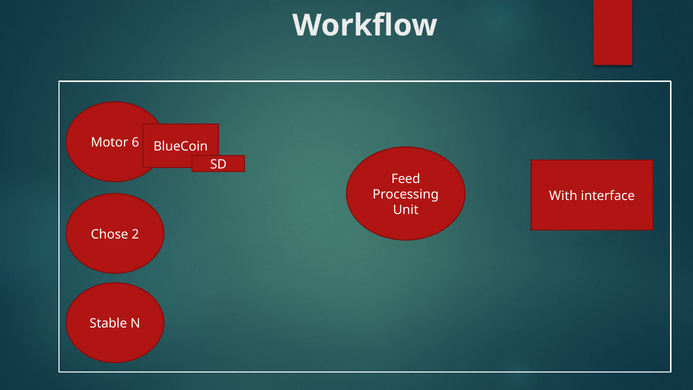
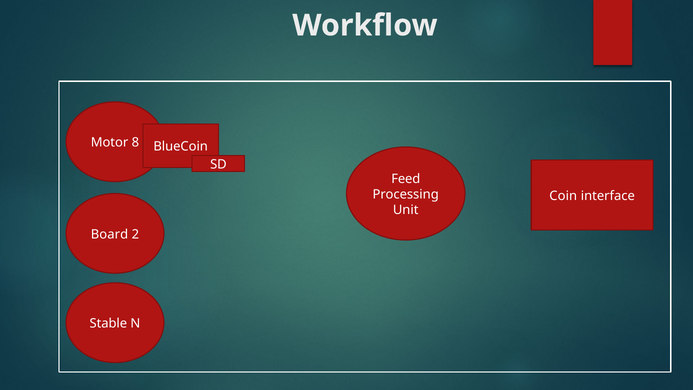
6: 6 -> 8 (135, 143)
With: With -> Coin (563, 196)
Chose: Chose -> Board (109, 234)
